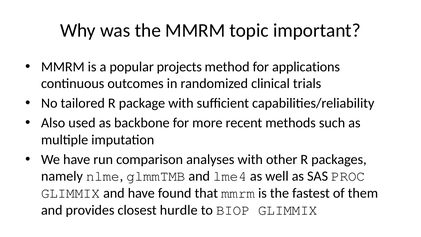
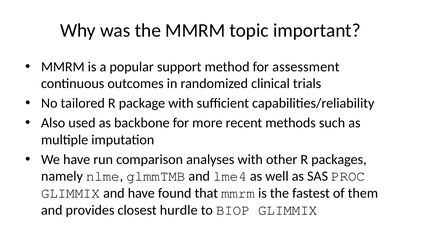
projects: projects -> support (179, 67)
applications: applications -> assessment (306, 67)
